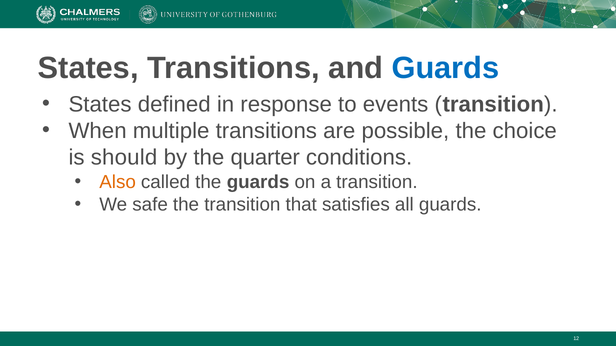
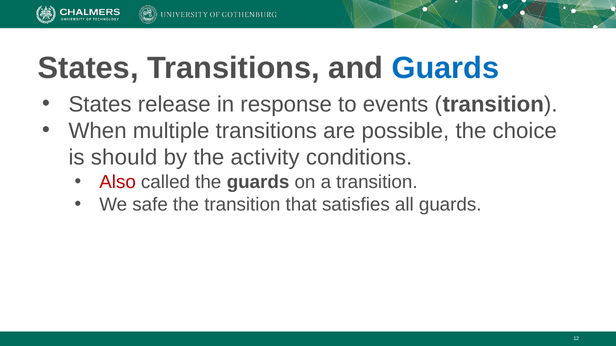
defined: defined -> release (174, 104)
quarter: quarter -> activity (265, 158)
Also colour: orange -> red (118, 182)
